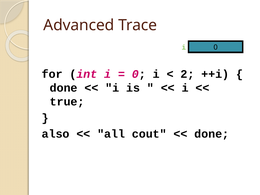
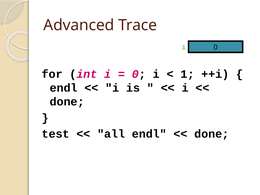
2: 2 -> 1 (187, 74)
done: done -> endl (64, 88)
true: true -> done (67, 102)
also: also -> test (56, 134)
all cout: cout -> endl (149, 134)
